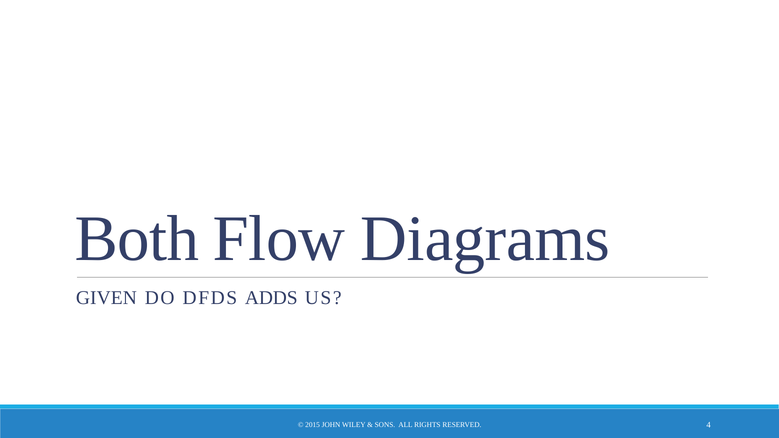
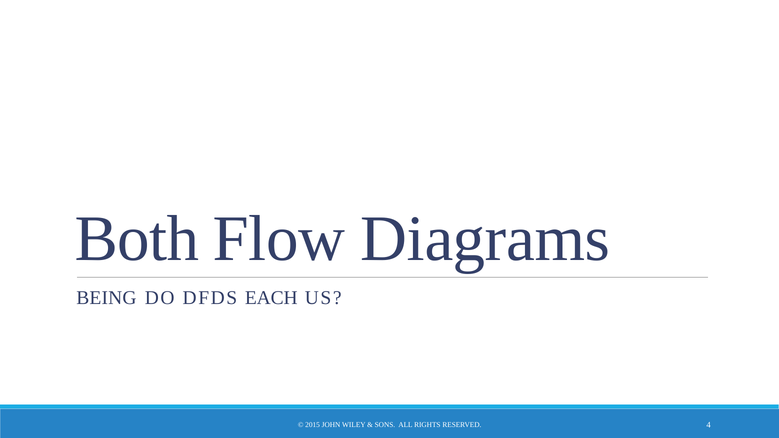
GIVEN: GIVEN -> BEING (106, 298)
ADDS: ADDS -> EACH (271, 298)
